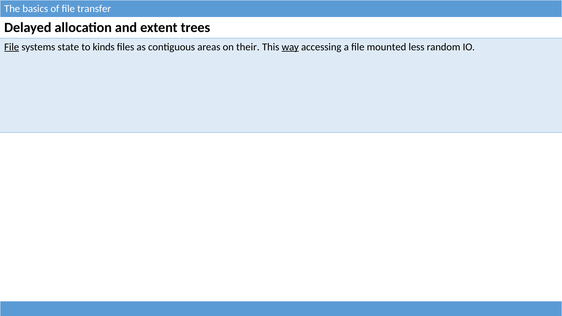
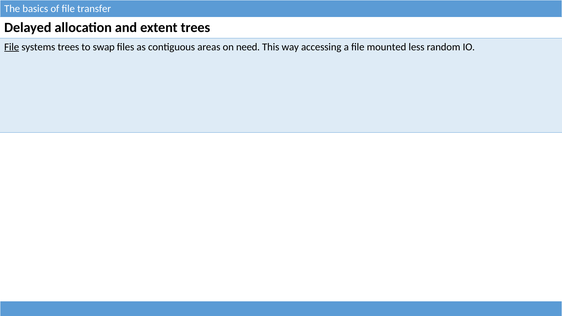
systems state: state -> trees (68, 47)
kinds: kinds -> swap (104, 47)
their: their -> need (248, 47)
way underline: present -> none (290, 47)
